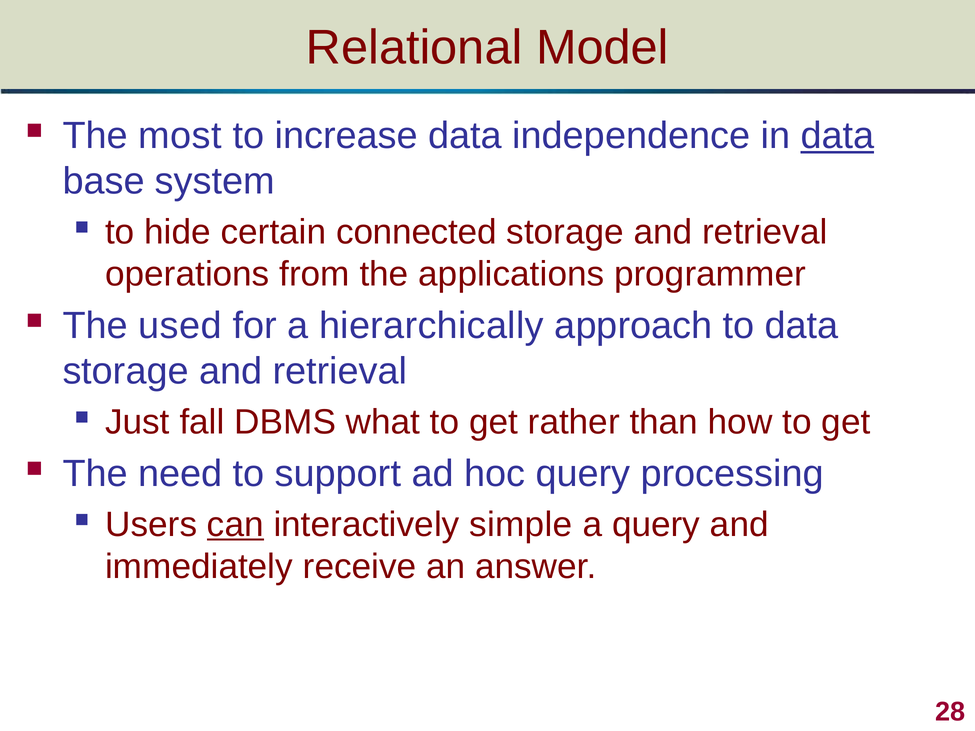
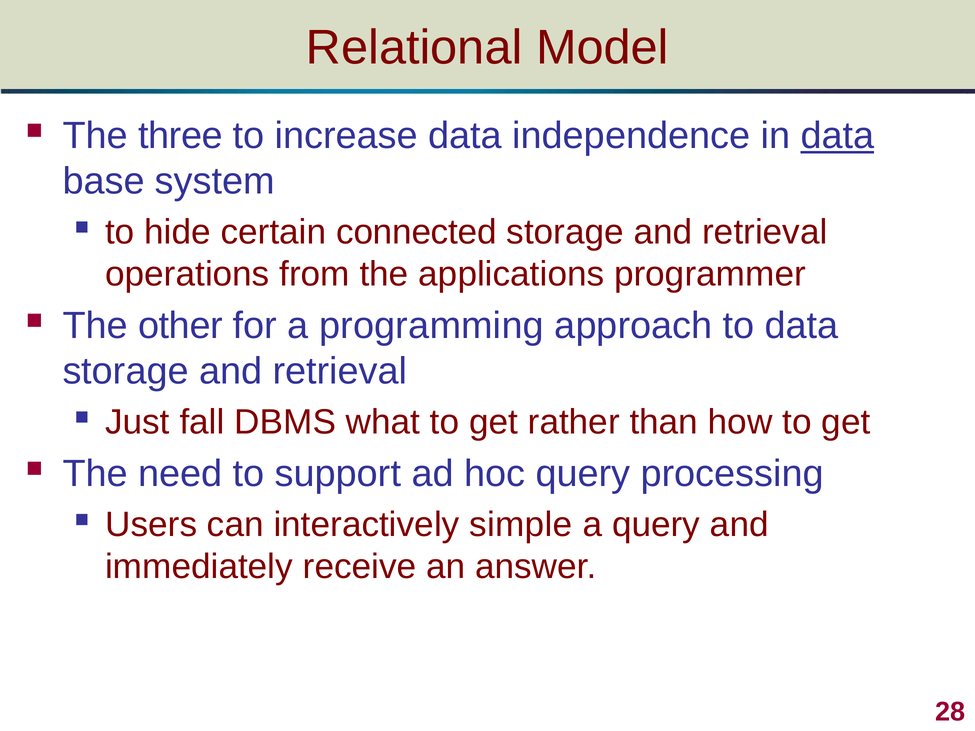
most: most -> three (180, 136)
used: used -> other (180, 326)
hierarchically: hierarchically -> programming (431, 326)
can underline: present -> none (235, 525)
